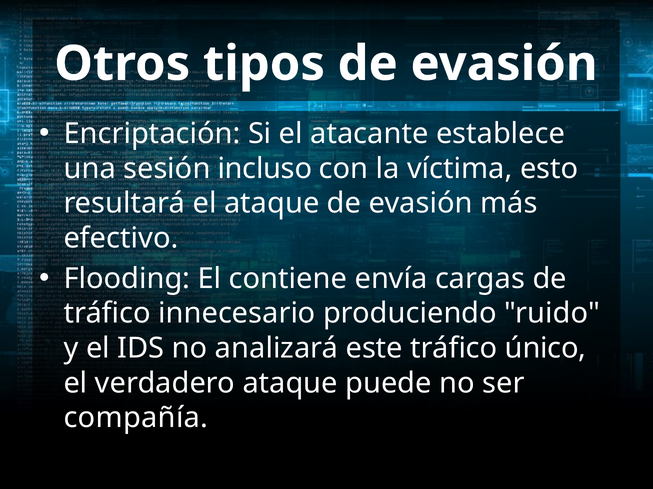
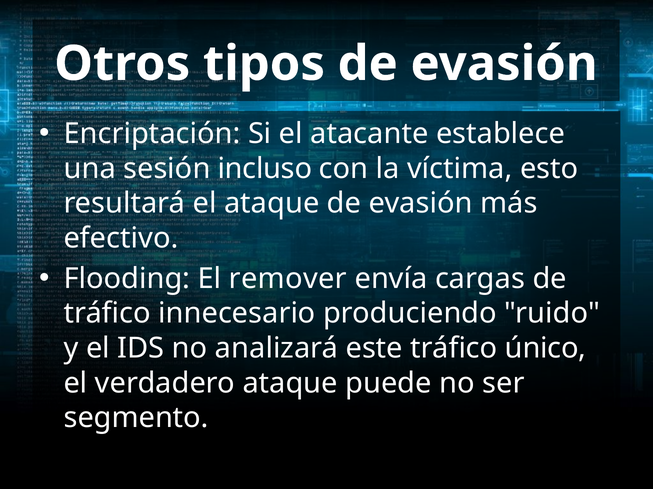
contiene: contiene -> remover (288, 279)
compañía: compañía -> segmento (136, 418)
